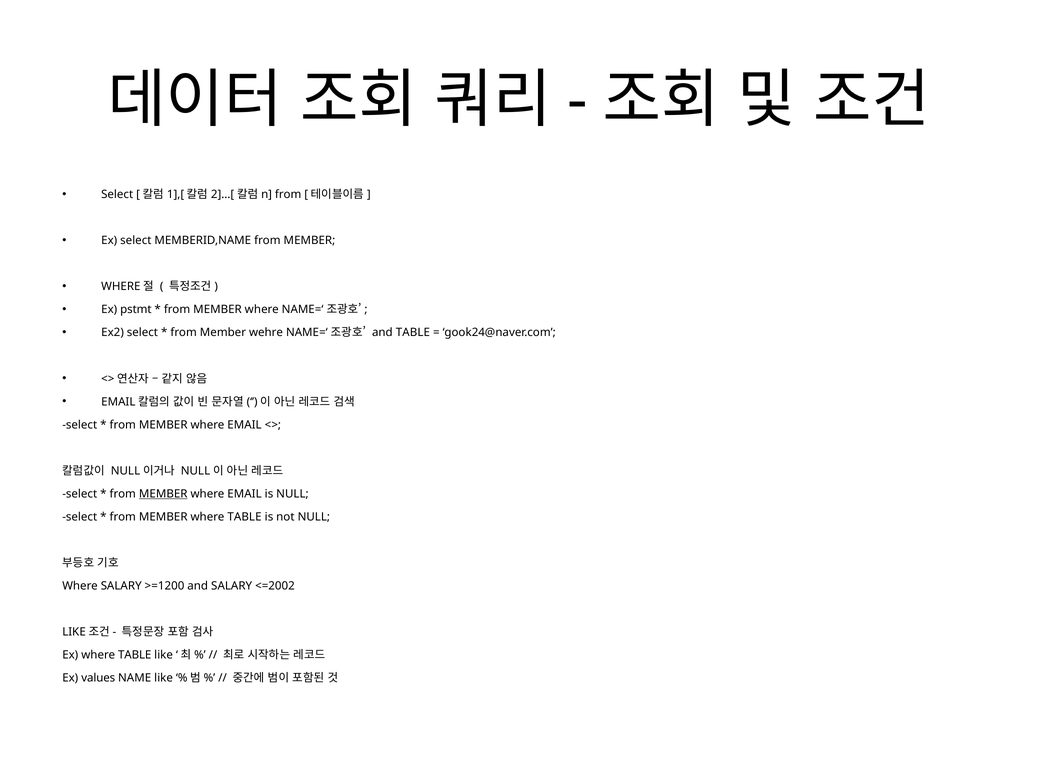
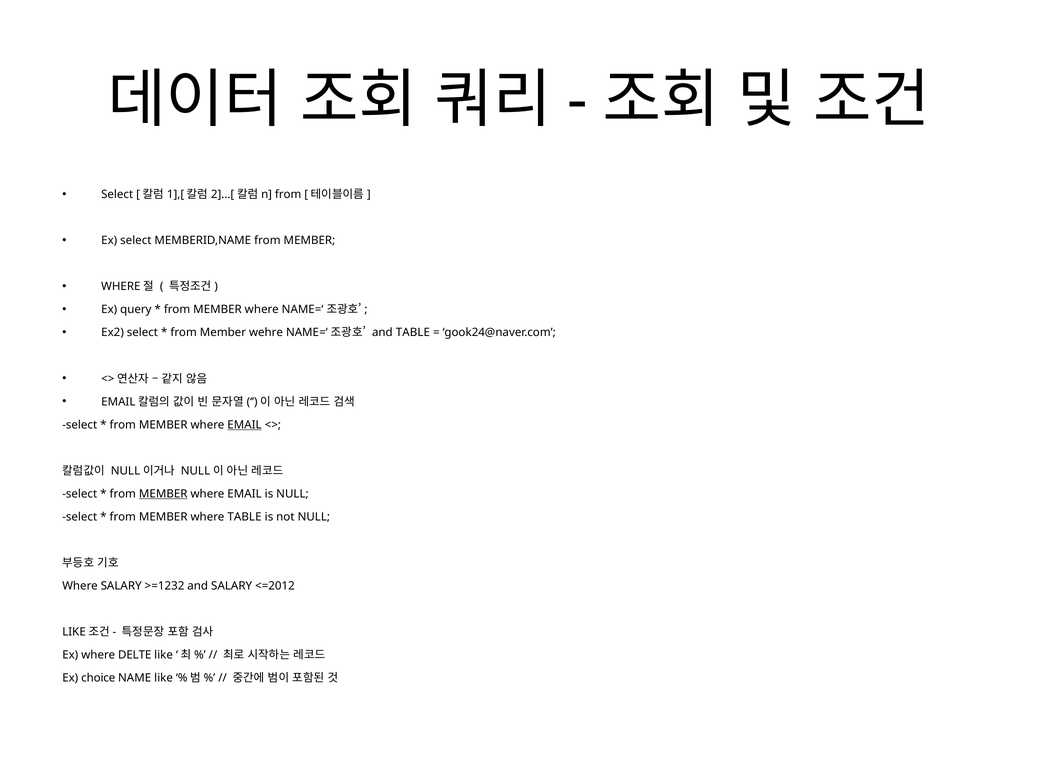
pstmt: pstmt -> query (136, 310)
EMAIL underline: none -> present (245, 425)
>=1200: >=1200 -> >=1232 (164, 586)
<=2002: <=2002 -> <=2012 (275, 586)
Ex where TABLE: TABLE -> DELTE (135, 656)
values: values -> choice (98, 679)
